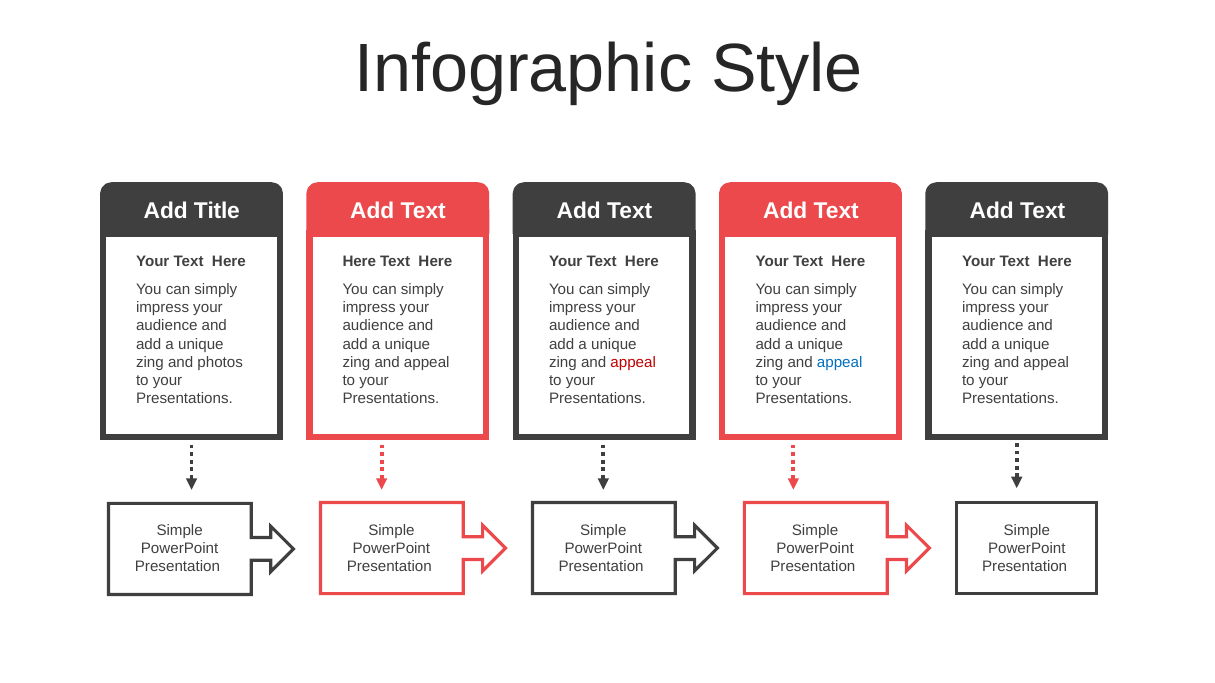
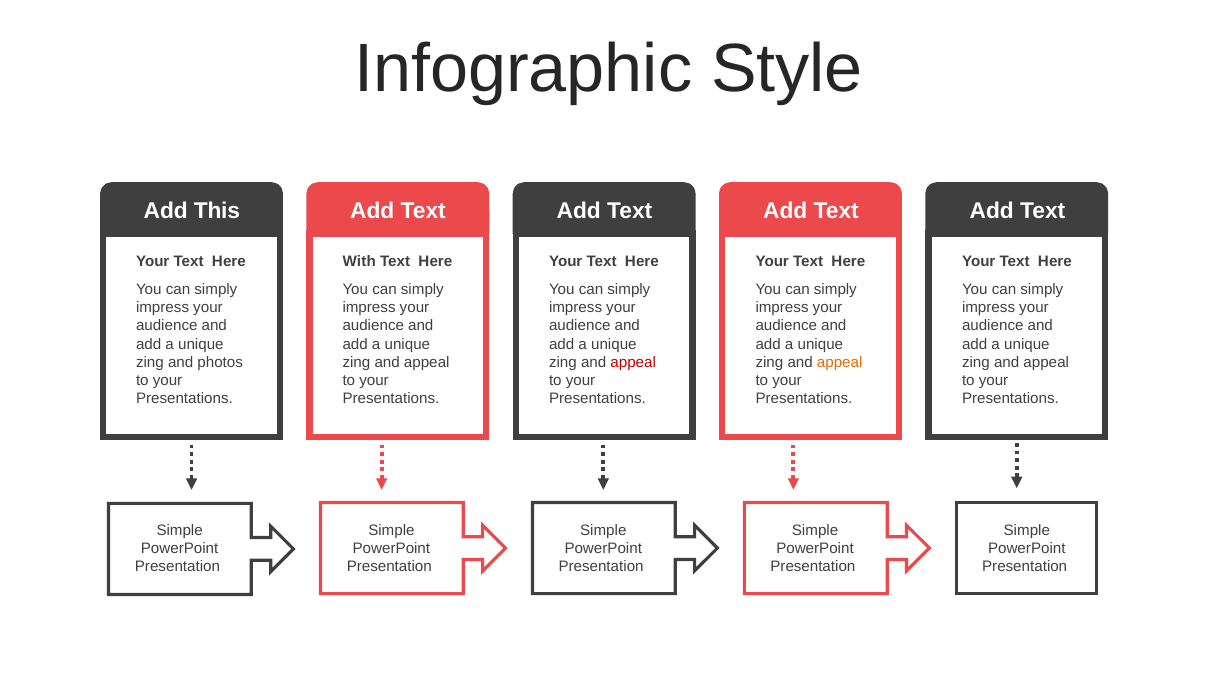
Title: Title -> This (217, 211)
Here: Here -> With (359, 262)
appeal colour: blue -> orange (840, 363)
